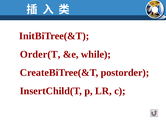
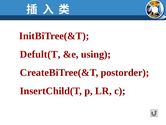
Order(T: Order(T -> Defult(T (40, 54)
while: while -> using (96, 54)
